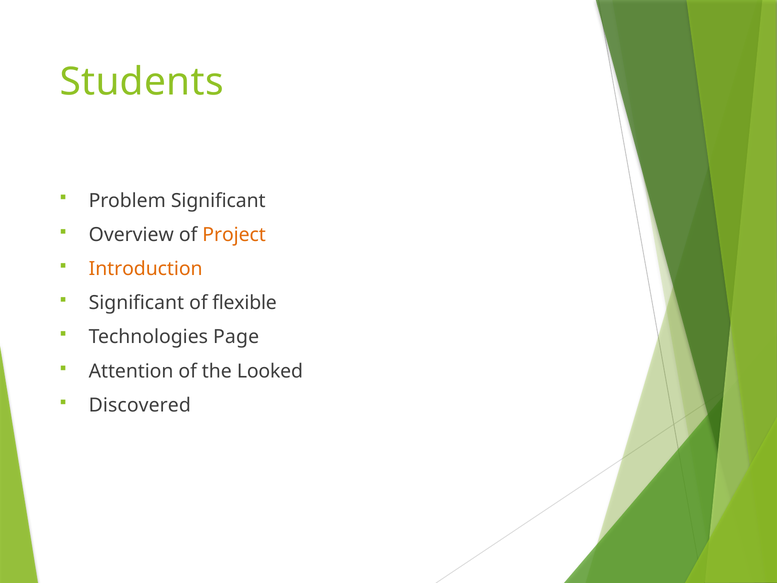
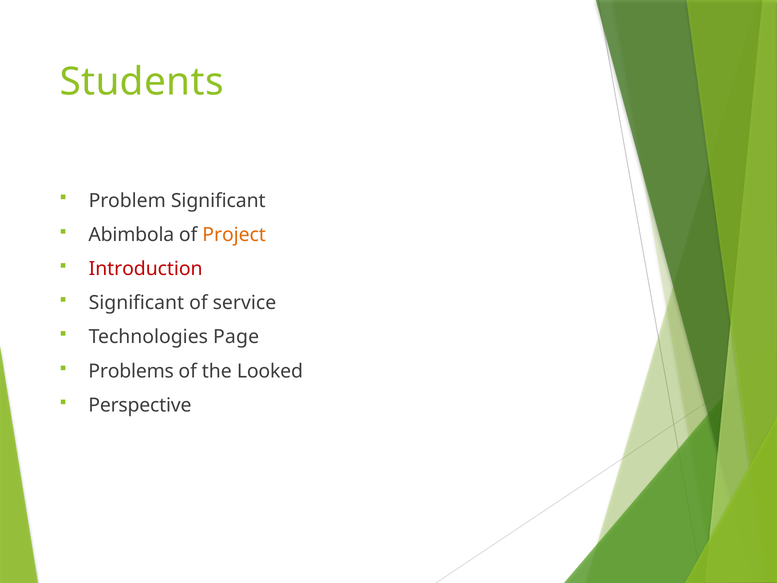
Overview: Overview -> Abimbola (131, 235)
Introduction colour: orange -> red (146, 269)
flexible: flexible -> service (244, 303)
Attention: Attention -> Problems (131, 371)
Discovered: Discovered -> Perspective (140, 405)
